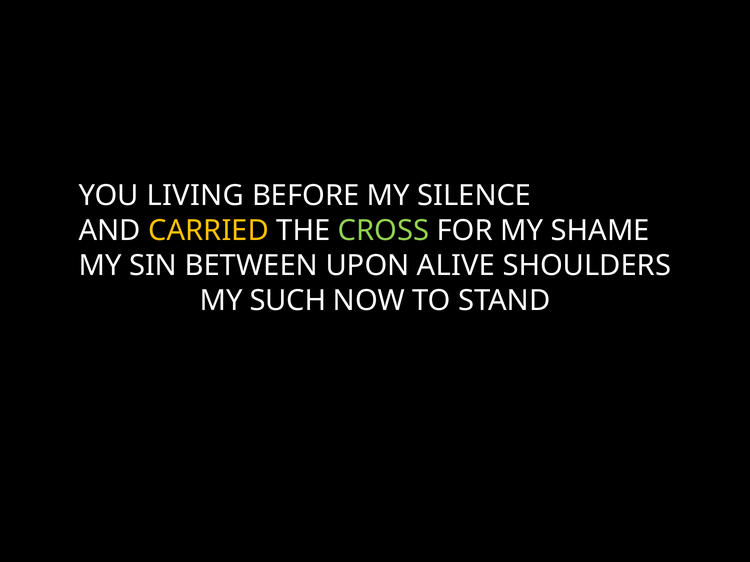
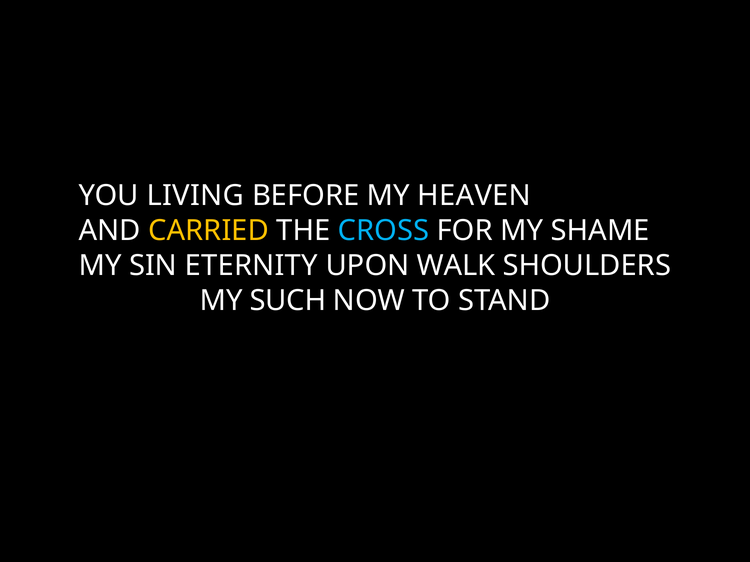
SILENCE: SILENCE -> HEAVEN (474, 196)
CROSS colour: light green -> light blue (384, 231)
BETWEEN: BETWEEN -> ETERNITY (251, 266)
ALIVE: ALIVE -> WALK (456, 266)
